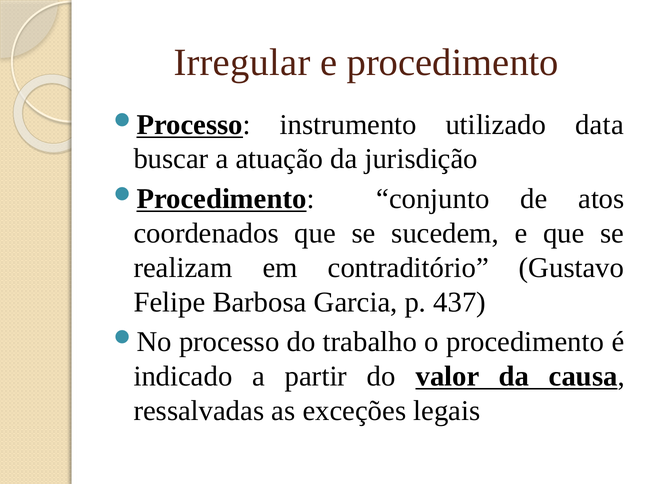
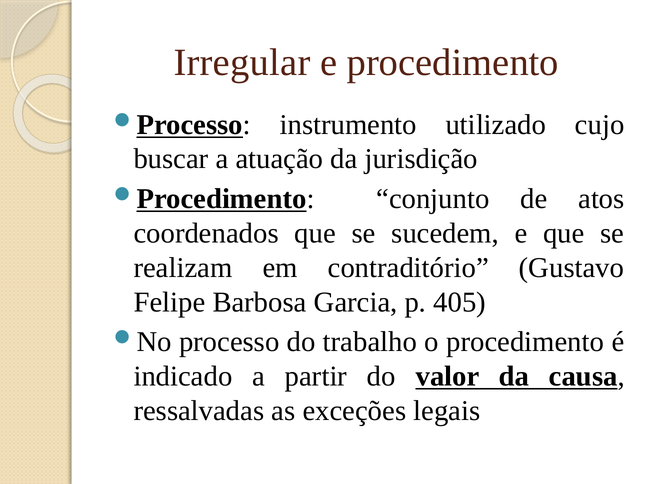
data: data -> cujo (600, 125)
437: 437 -> 405 (460, 302)
